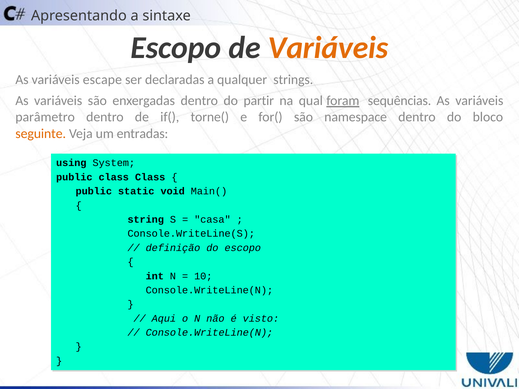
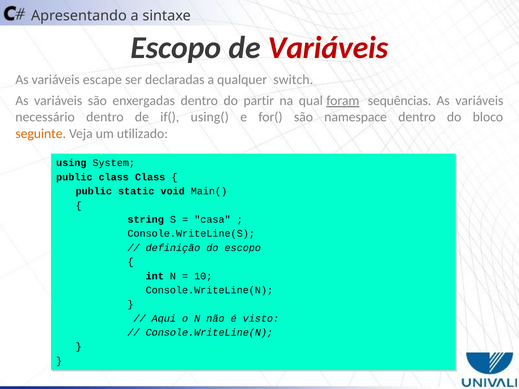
Variáveis colour: orange -> red (328, 48)
strings: strings -> switch (293, 80)
parâmetro: parâmetro -> necessário (45, 117)
torne(: torne( -> using( (210, 117)
entradas: entradas -> utilizado (142, 134)
